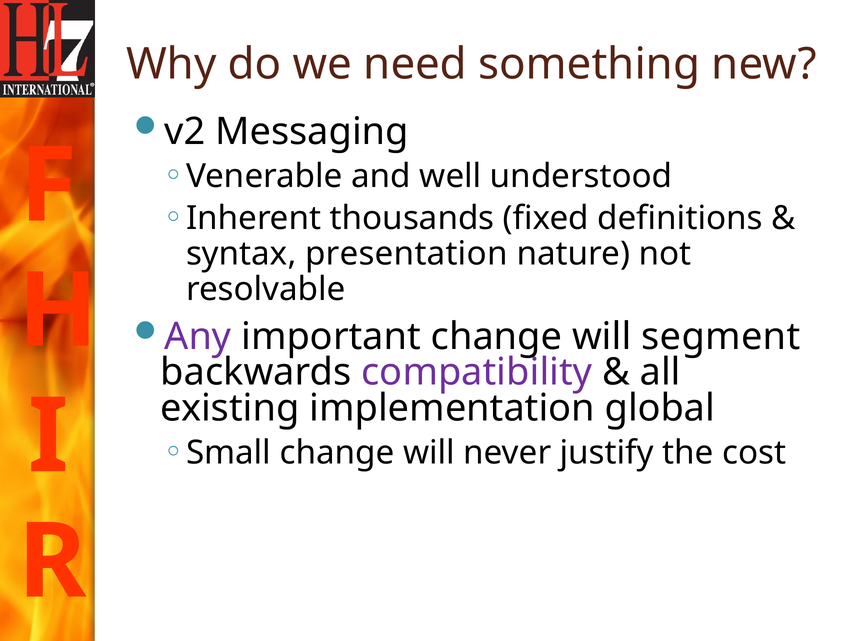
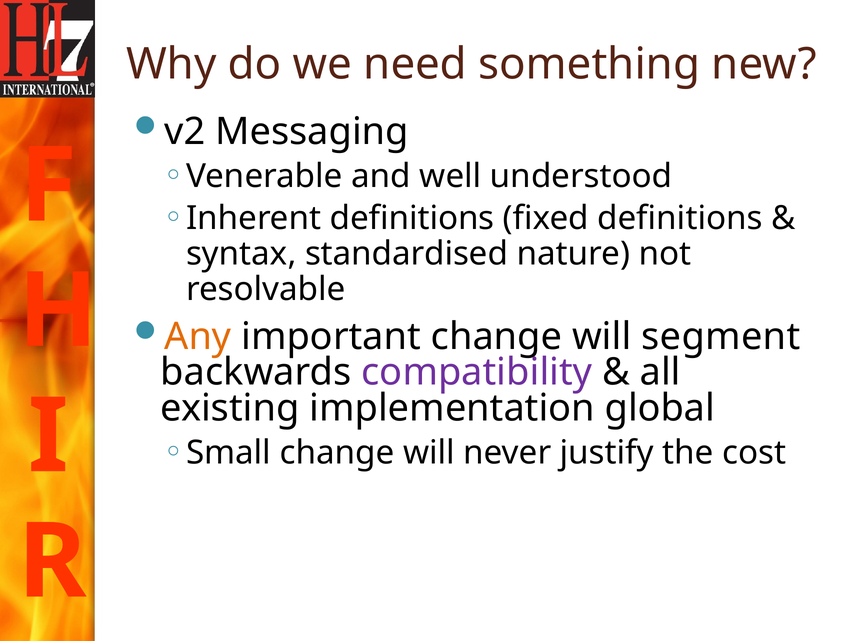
Inherent thousands: thousands -> definitions (412, 218)
presentation: presentation -> standardised (407, 254)
Any colour: purple -> orange (198, 337)
